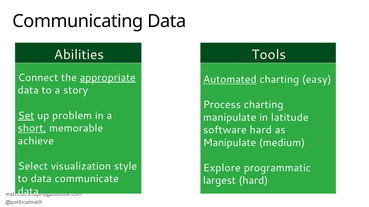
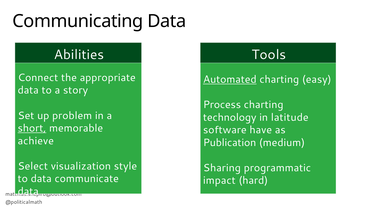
appropriate underline: present -> none (108, 78)
Set underline: present -> none (26, 116)
manipulate: manipulate -> technology (230, 118)
software hard: hard -> have (261, 130)
Manipulate: Manipulate -> Publication (230, 143)
Explore: Explore -> Sharing (222, 168)
largest: largest -> impact (219, 181)
